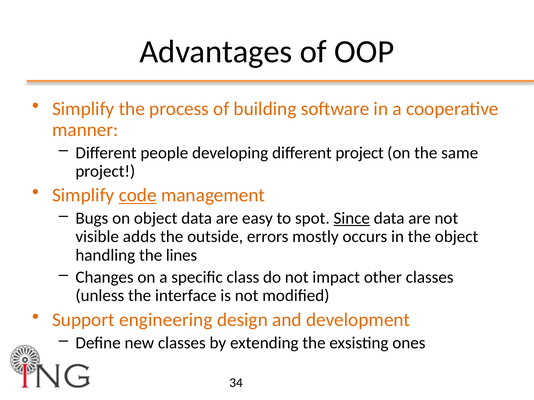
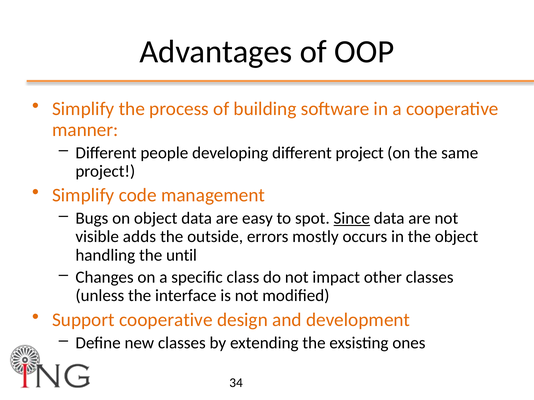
code underline: present -> none (138, 196)
lines: lines -> until (181, 255)
Support engineering: engineering -> cooperative (166, 320)
